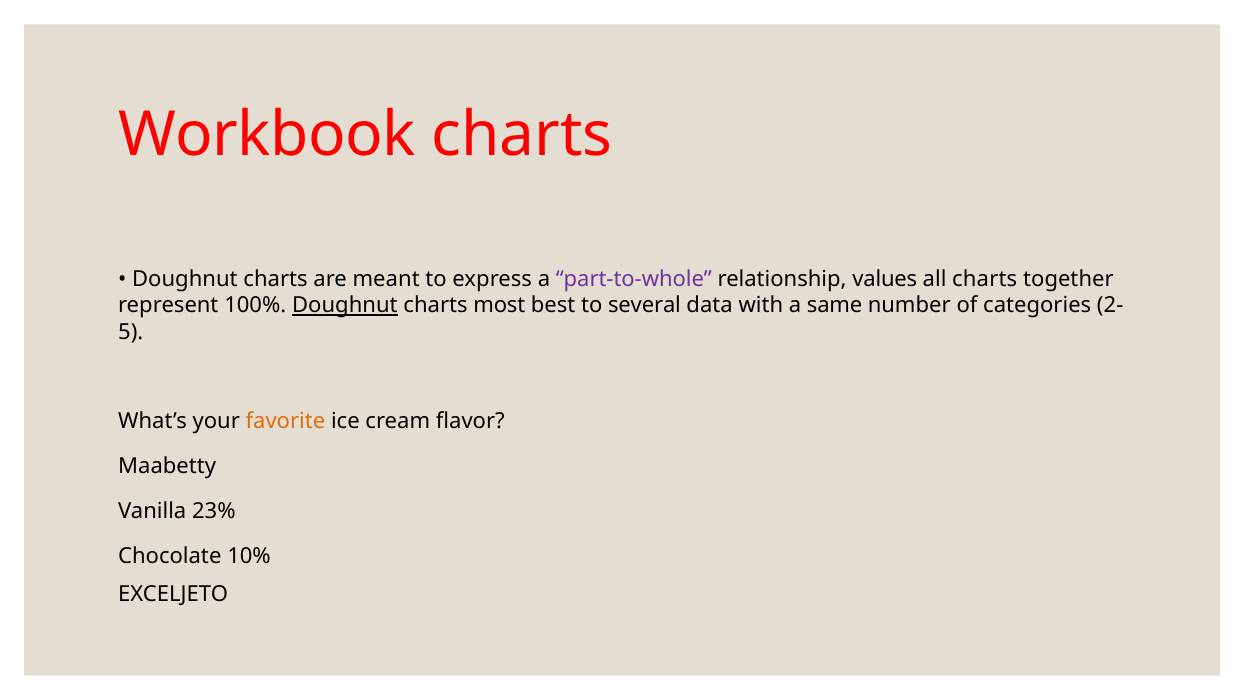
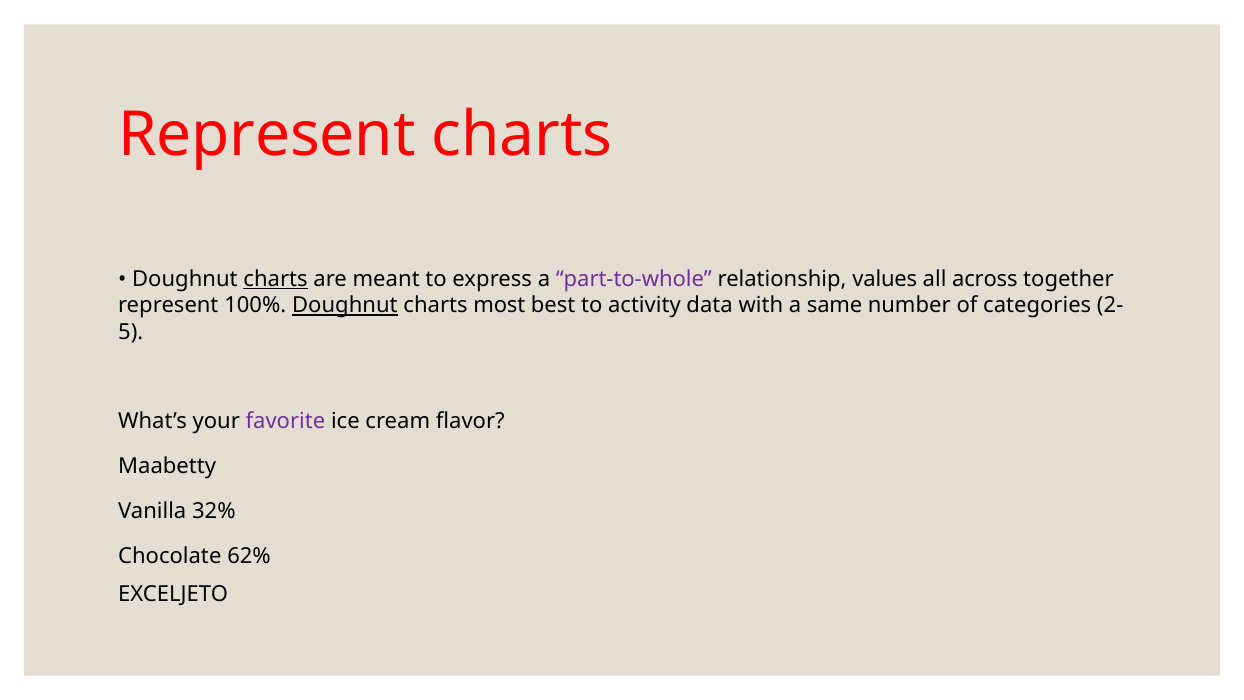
Workbook: Workbook -> Represent (267, 135)
charts underline: none -> present (276, 279)
all charts: charts -> across (985, 279)
several: several -> activity (644, 305)
favorite colour: orange -> purple (285, 421)
23%: 23% -> 32% (214, 511)
10%: 10% -> 62% (249, 556)
